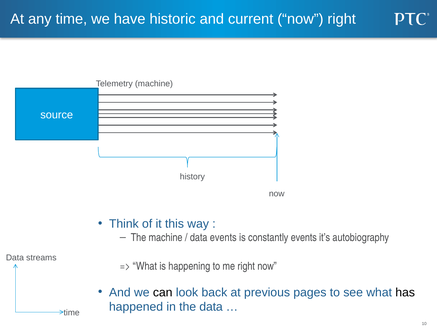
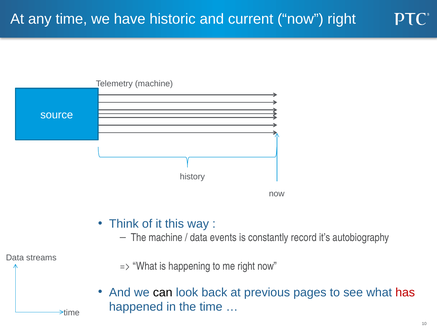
constantly events: events -> record (304, 237)
has colour: black -> red (405, 292)
the data: data -> time (211, 307)
